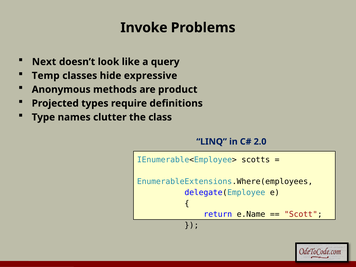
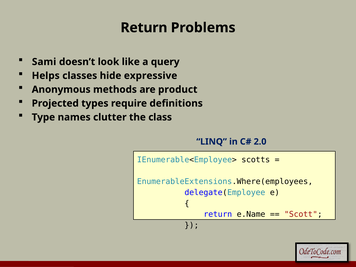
Invoke: Invoke -> Return (144, 28)
Next: Next -> Sami (44, 62)
Temp: Temp -> Helps (46, 76)
